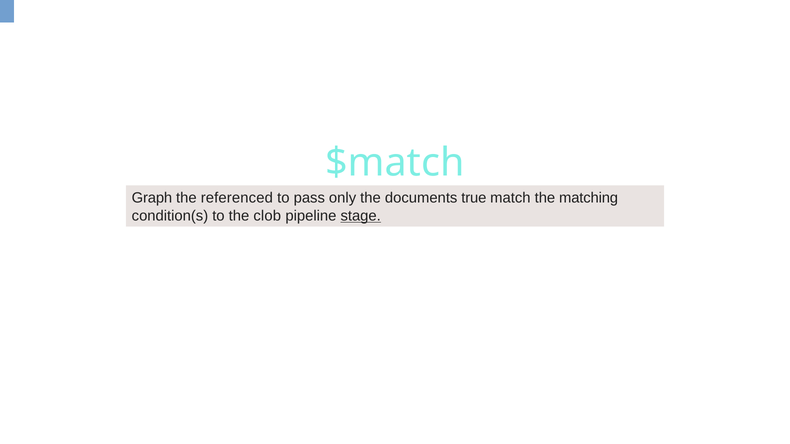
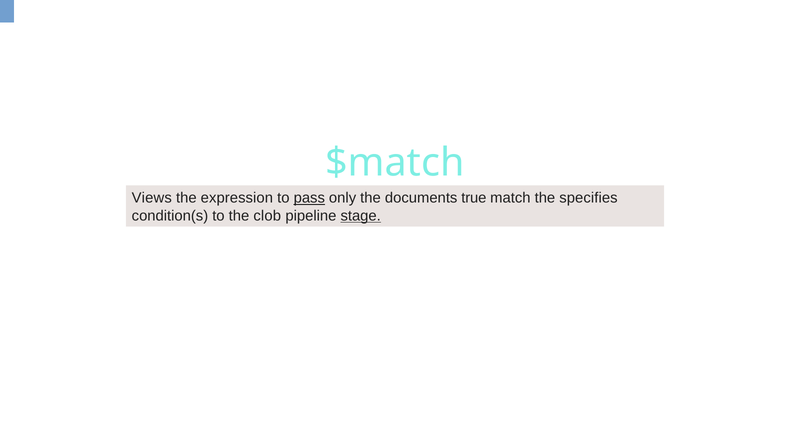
Graph: Graph -> Views (152, 198)
referenced: referenced -> expression (237, 198)
pass underline: none -> present (309, 198)
matching: matching -> specifies (588, 198)
